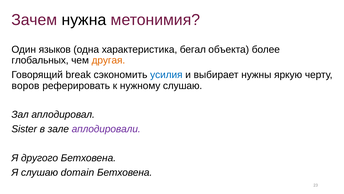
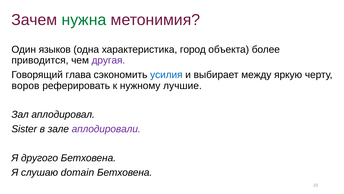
нужна colour: black -> green (84, 20)
бегал: бегал -> город (193, 49)
глобальных: глобальных -> приводится (40, 60)
другая colour: orange -> purple (108, 60)
break: break -> глава (78, 75)
нужны: нужны -> между (256, 75)
нужному слушаю: слушаю -> лучшие (182, 85)
